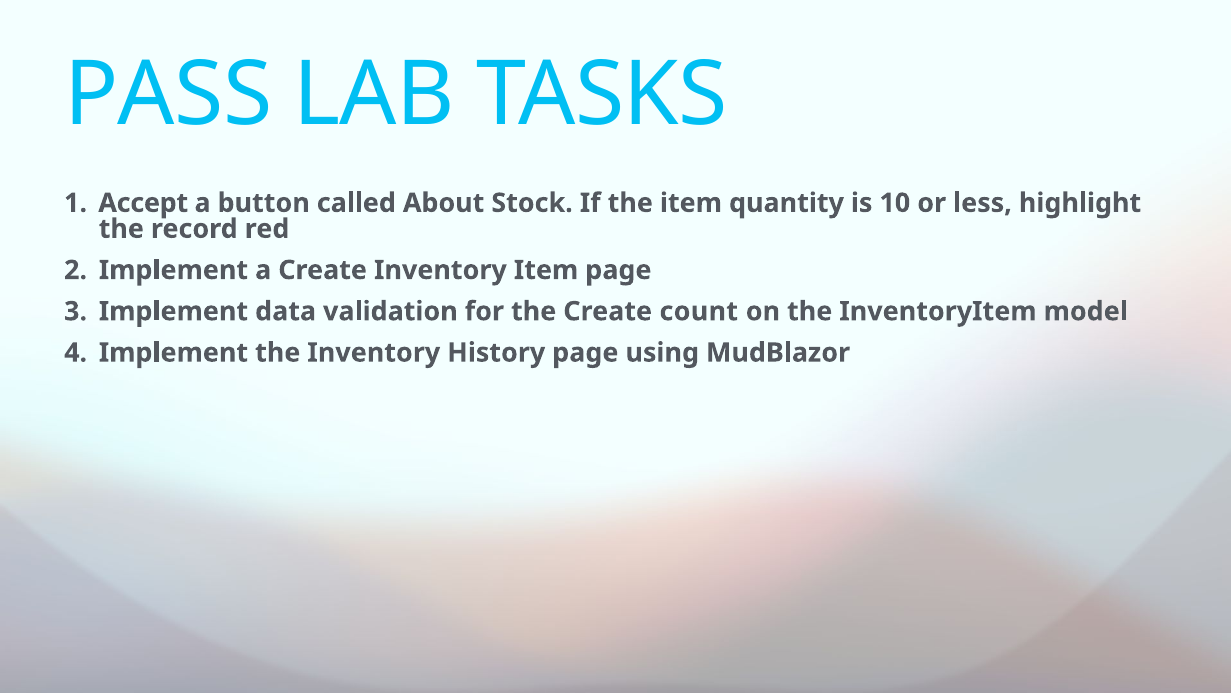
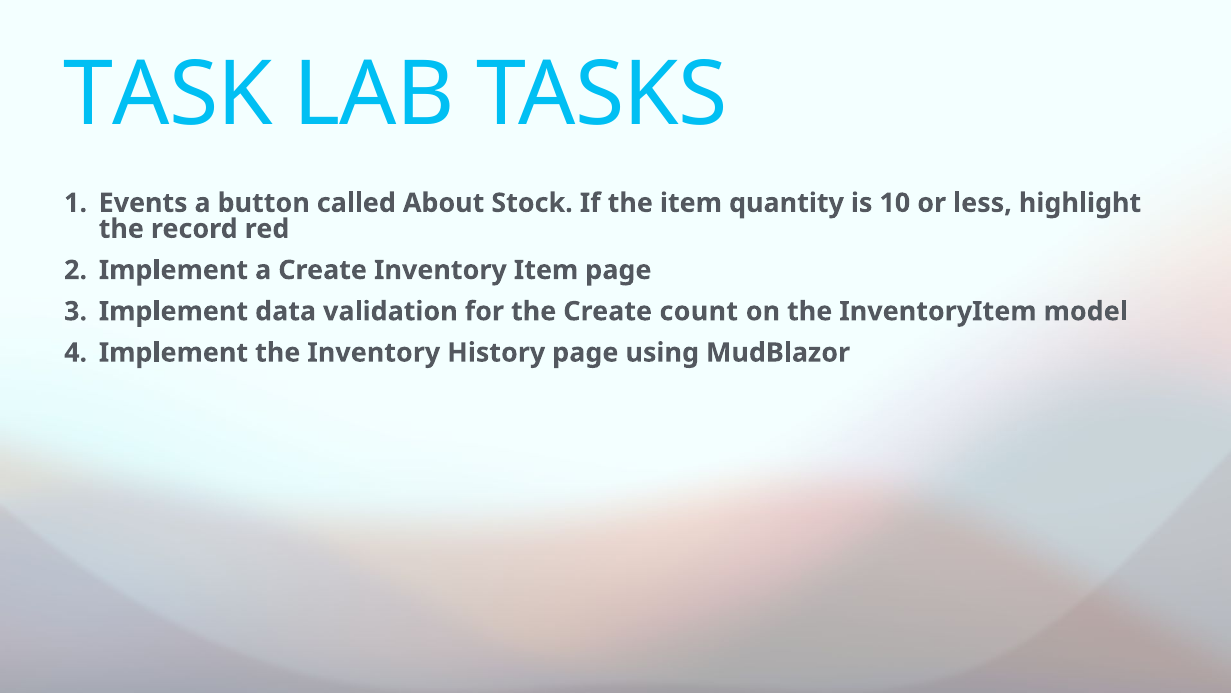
PASS: PASS -> TASK (168, 95)
Accept: Accept -> Events (143, 203)
